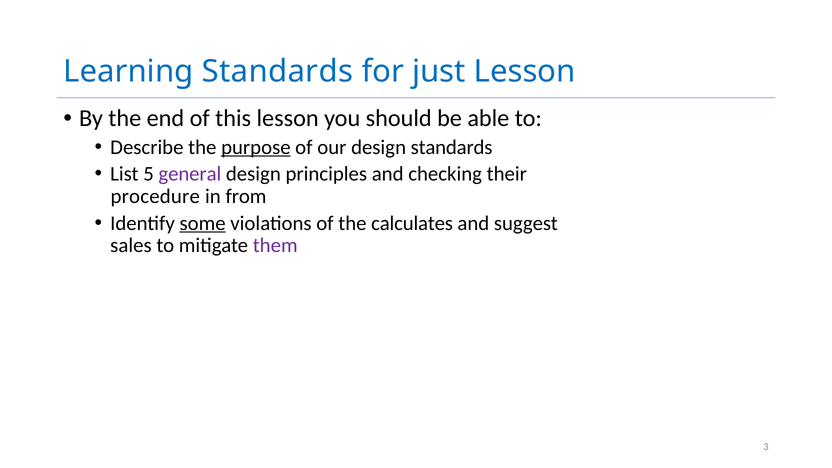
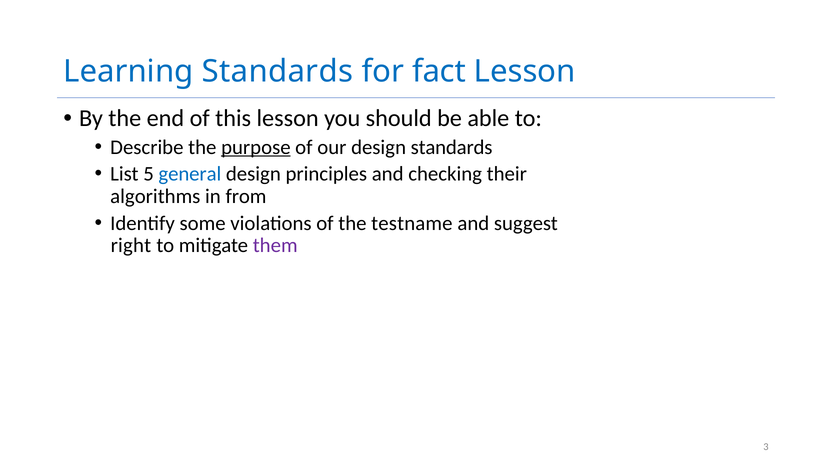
just: just -> fact (439, 72)
general colour: purple -> blue (190, 174)
procedure: procedure -> algorithms (155, 196)
some underline: present -> none (203, 223)
calculates: calculates -> testname (412, 223)
sales: sales -> right (131, 246)
